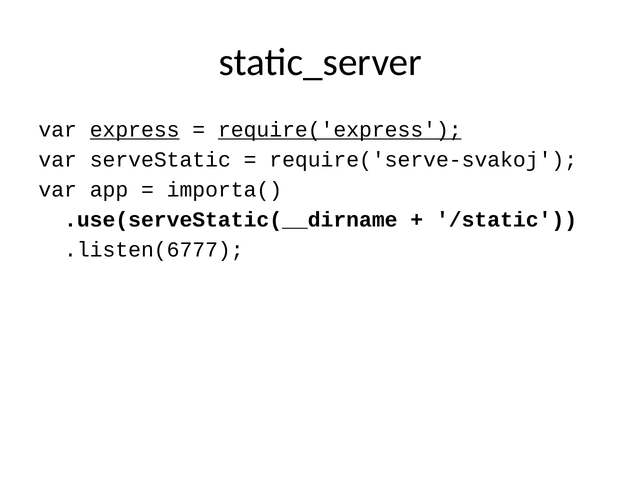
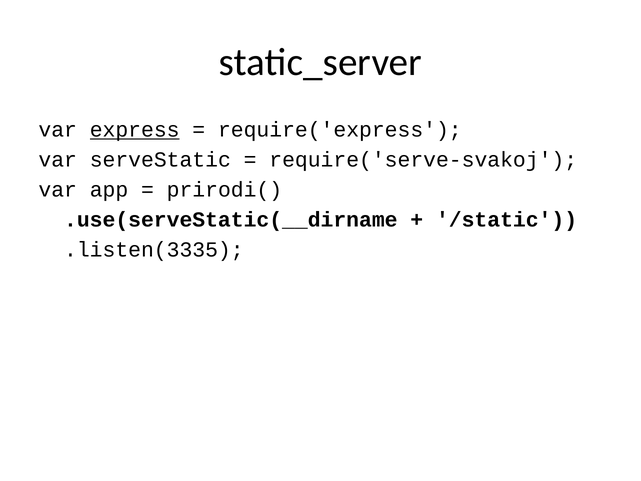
require('express underline: present -> none (340, 130)
importa(: importa( -> prirodi( (224, 190)
.listen(6777: .listen(6777 -> .listen(3335 (154, 249)
